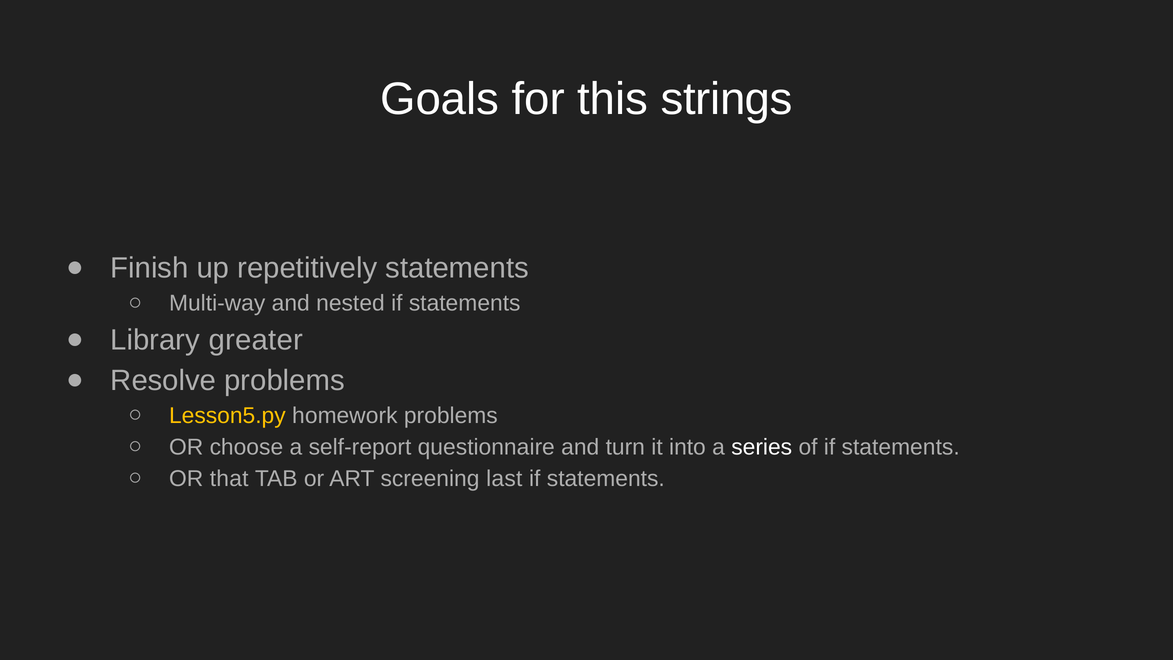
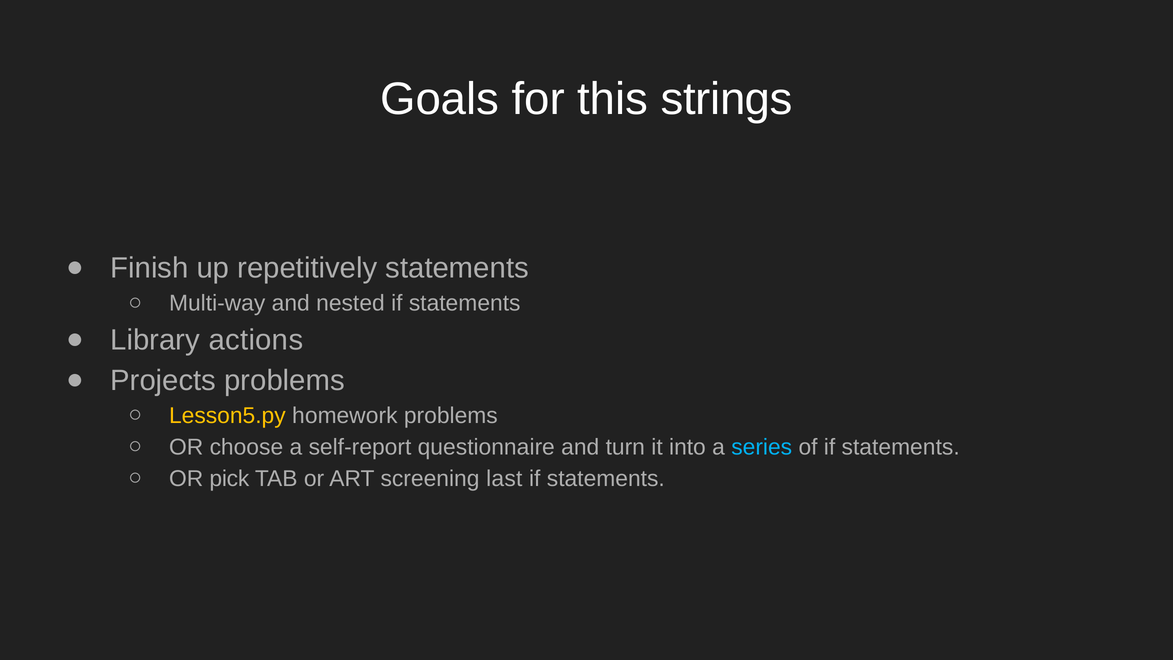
greater: greater -> actions (256, 340)
Resolve: Resolve -> Projects (163, 381)
series colour: white -> light blue (762, 447)
that: that -> pick (229, 478)
